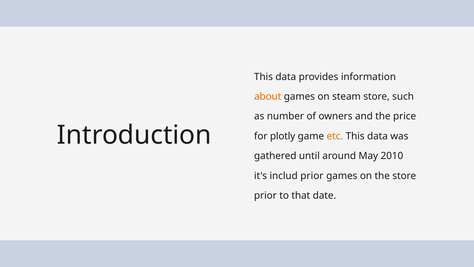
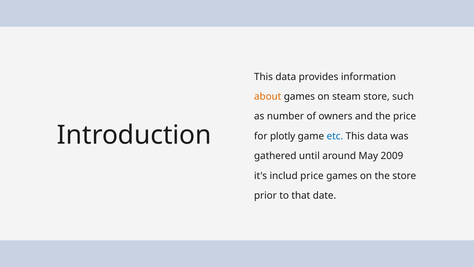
etc colour: orange -> blue (335, 136)
2010: 2010 -> 2009 (392, 156)
includ prior: prior -> price (312, 175)
